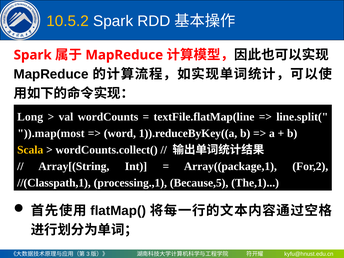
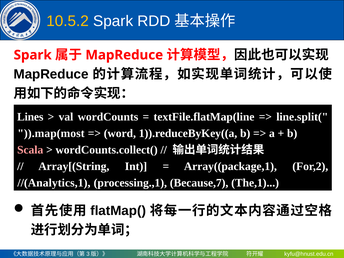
Long: Long -> Lines (30, 117)
Scala colour: yellow -> pink (30, 150)
//(Classpath,1: //(Classpath,1 -> //(Analytics,1 (54, 183)
Because,5: Because,5 -> Because,7 (199, 183)
